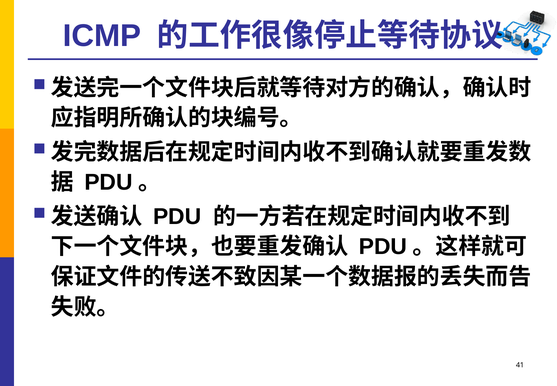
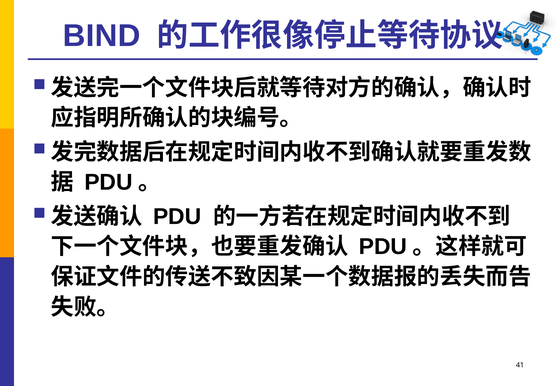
ICMP: ICMP -> BIND (102, 36)
